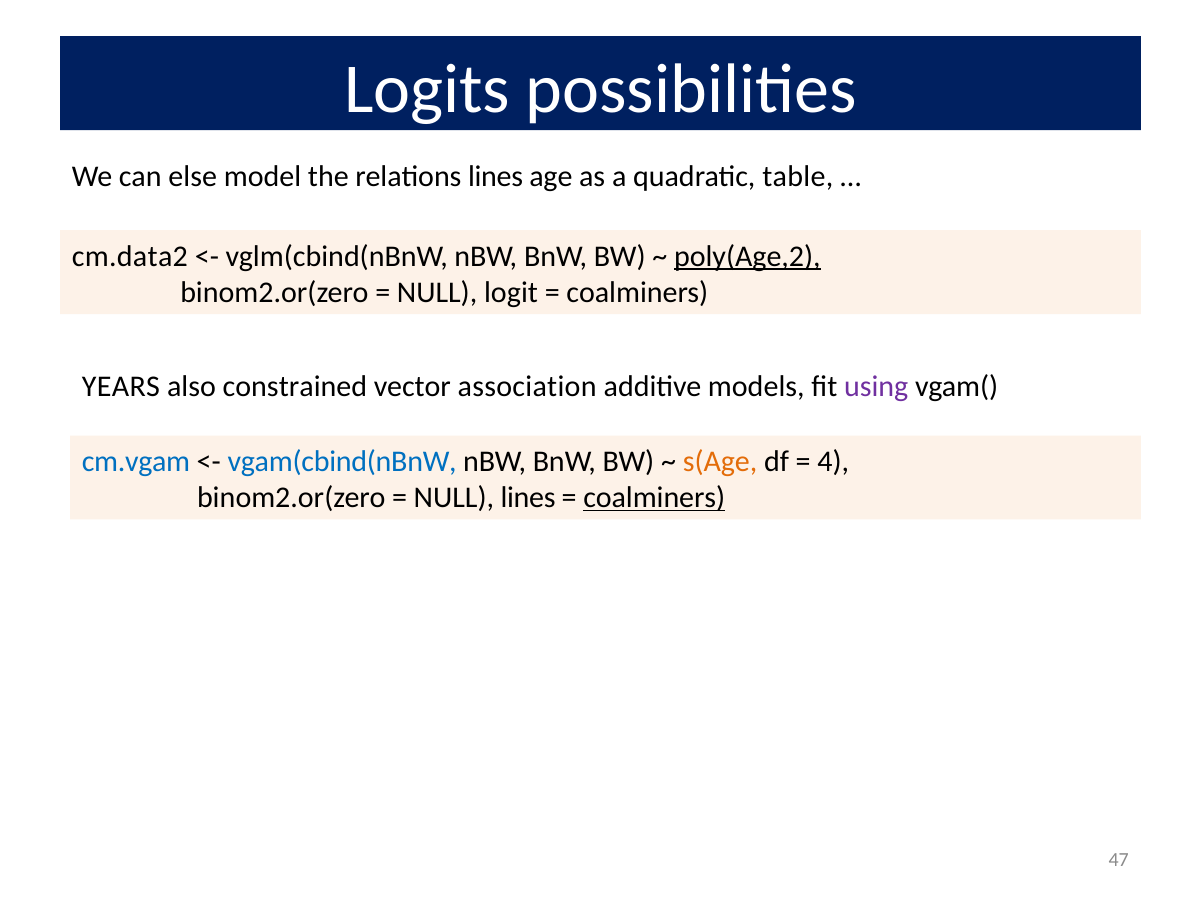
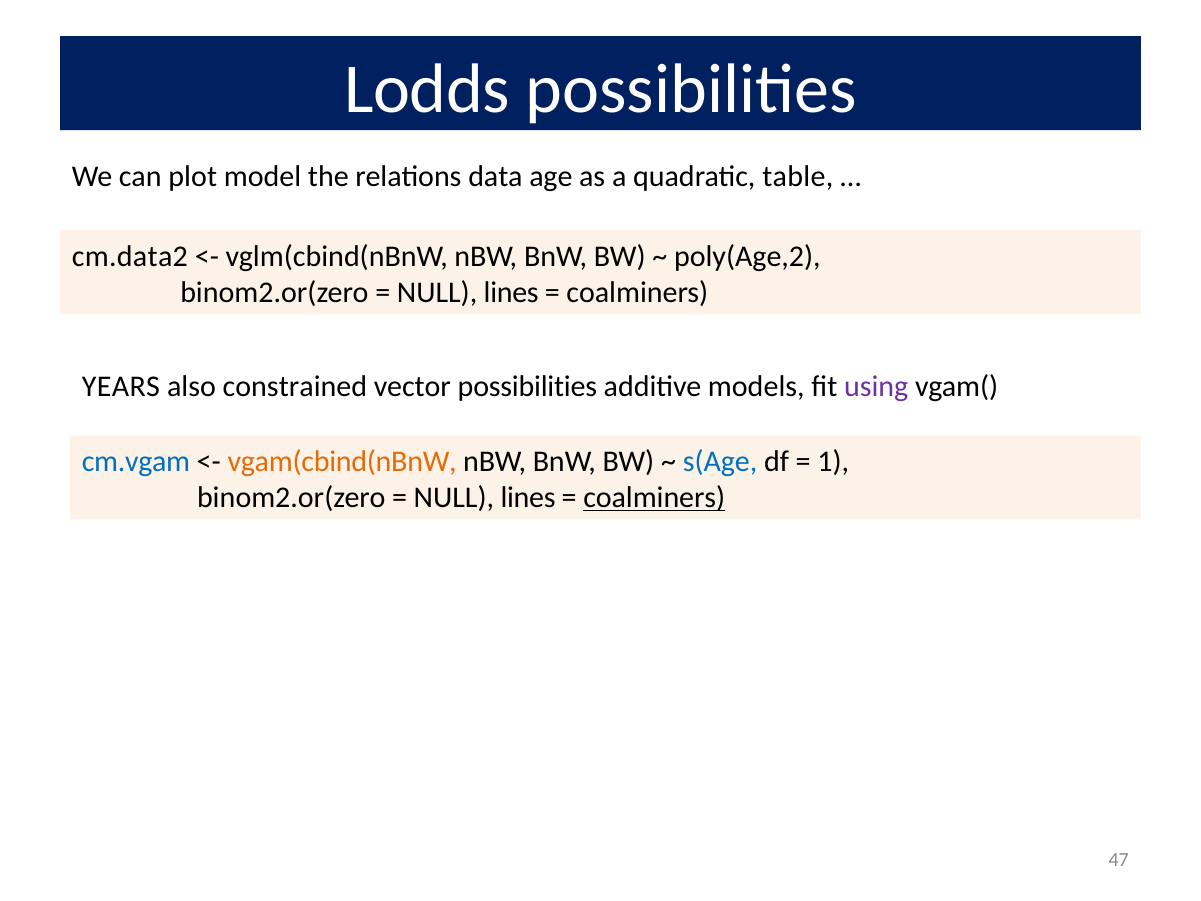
Logits: Logits -> Lodds (427, 89)
else: else -> plot (193, 176)
relations lines: lines -> data (495, 176)
poly(Age,2 underline: present -> none (747, 256)
logit: logit -> lines (511, 292)
vector association: association -> possibilities (527, 386)
vgam(cbind(nBnW colour: blue -> orange (342, 462)
s(Age colour: orange -> blue (720, 462)
4: 4 -> 1 (833, 462)
